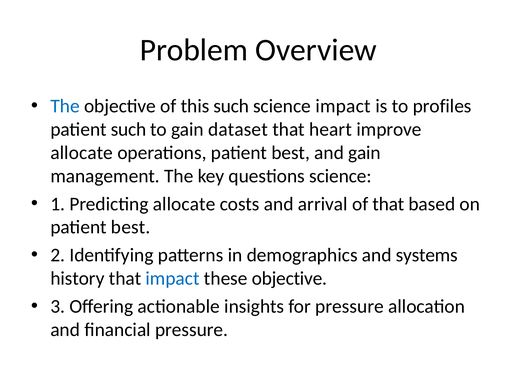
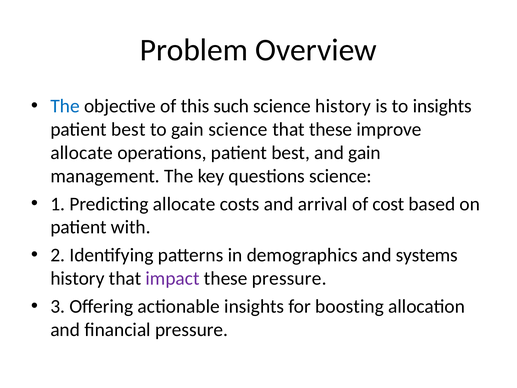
science impact: impact -> history (343, 106)
to profiles: profiles -> insights (442, 106)
such: such -> best (128, 129)
gain dataset: dataset -> science (238, 129)
that heart: heart -> these (331, 129)
of that: that -> cost (388, 204)
best: best -> with (131, 227)
impact colour: blue -> purple (173, 278)
these objective: objective -> pressure (289, 278)
for pressure: pressure -> boosting (350, 306)
